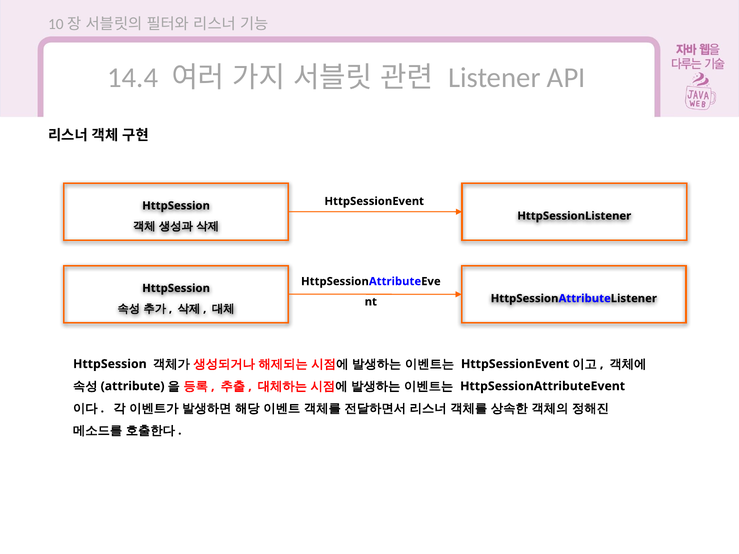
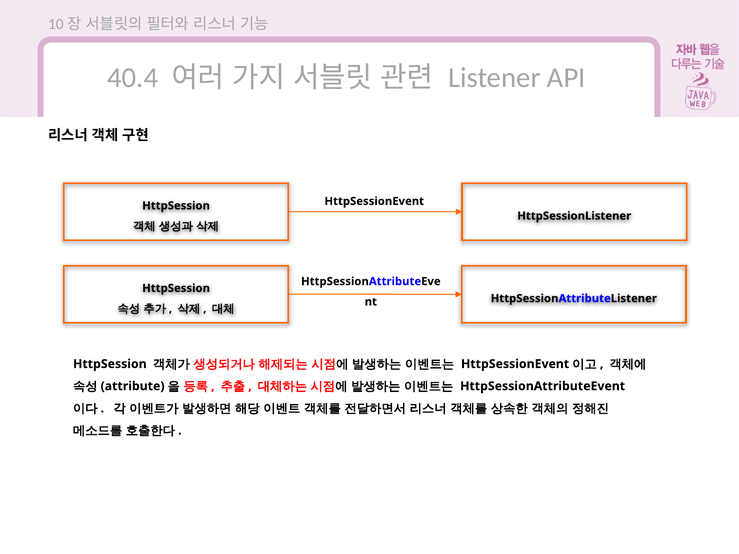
14.4: 14.4 -> 40.4 (133, 78)
